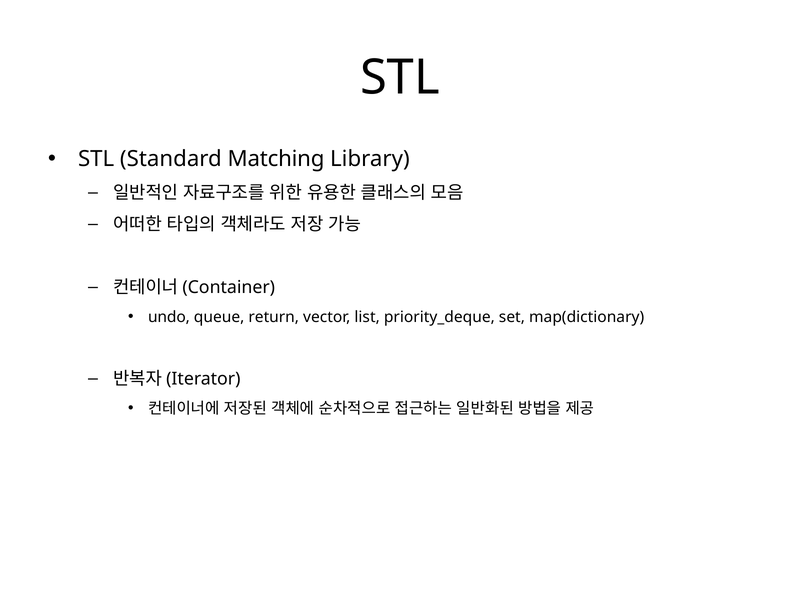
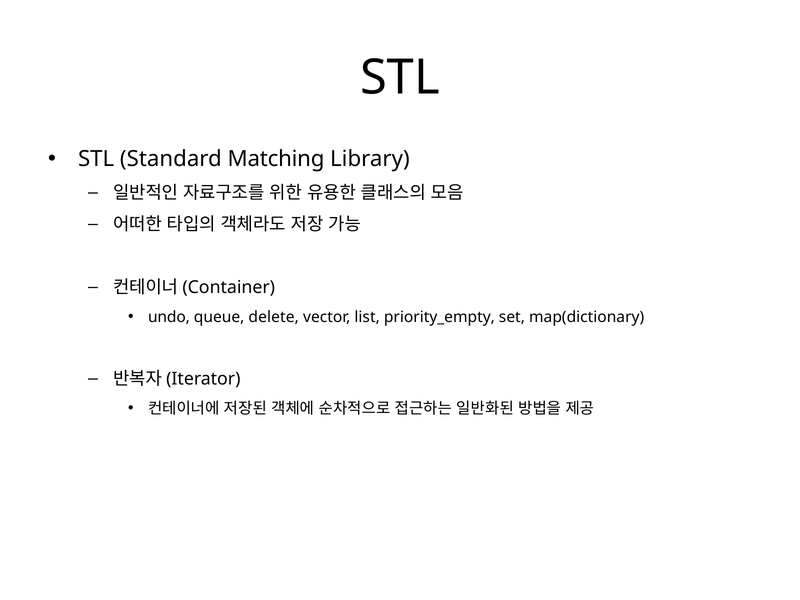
return: return -> delete (274, 317)
priority_deque: priority_deque -> priority_empty (439, 317)
